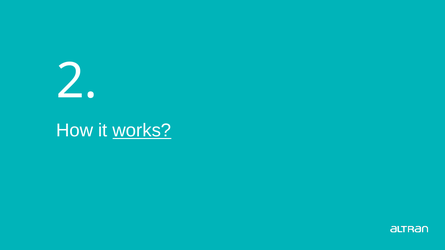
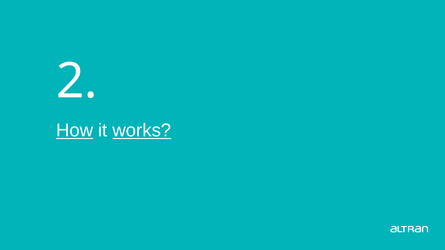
How underline: none -> present (75, 131)
